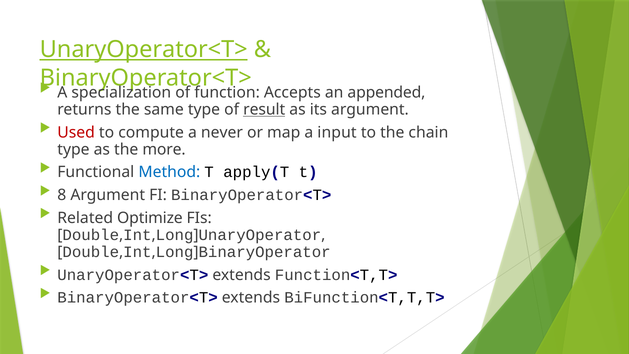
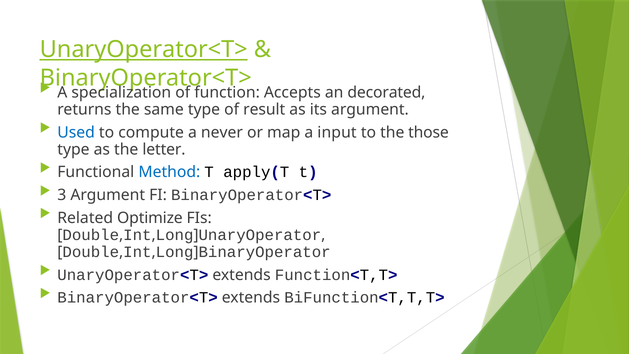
appended: appended -> decorated (386, 92)
result underline: present -> none (264, 109)
Used colour: red -> blue (76, 132)
chain: chain -> those (429, 132)
more: more -> letter (164, 149)
8: 8 -> 3 (62, 195)
